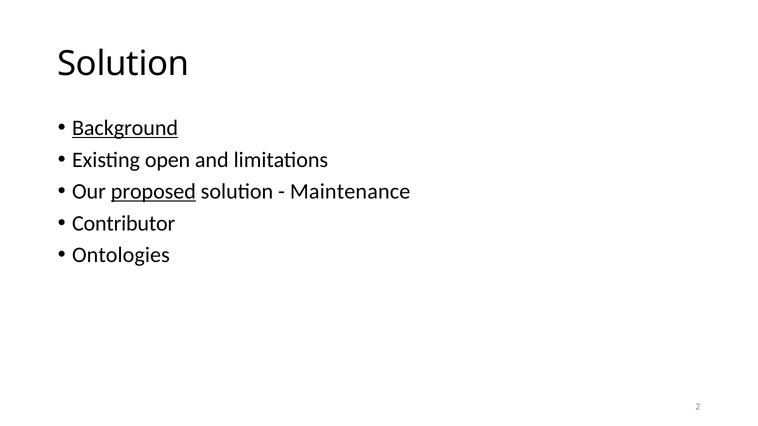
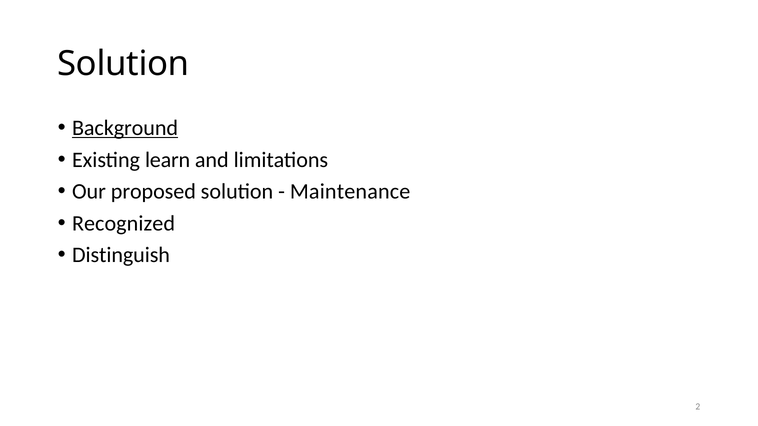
open: open -> learn (168, 160)
proposed underline: present -> none (153, 192)
Contributor: Contributor -> Recognized (124, 224)
Ontologies: Ontologies -> Distinguish (121, 255)
